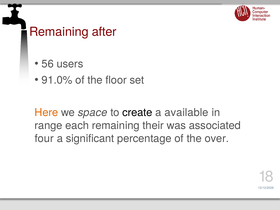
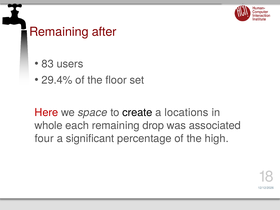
56: 56 -> 83 (48, 64)
91.0%: 91.0% -> 29.4% (57, 80)
Here colour: orange -> red (46, 112)
available: available -> locations (186, 112)
range: range -> whole (49, 125)
their: their -> drop (153, 125)
over: over -> high (217, 139)
